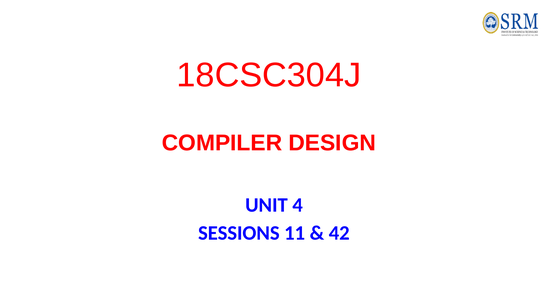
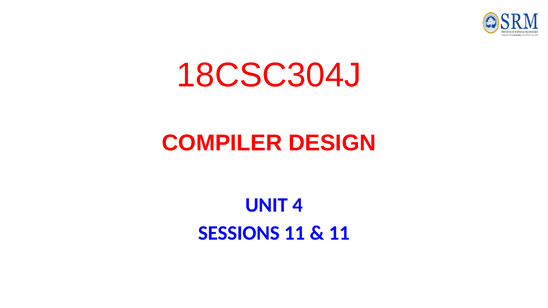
42: 42 -> 11 (339, 233)
